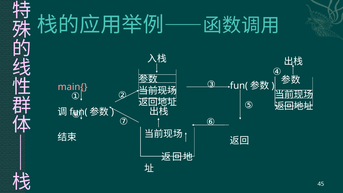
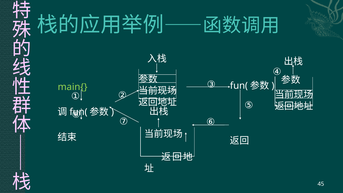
main{ colour: pink -> light green (73, 87)
